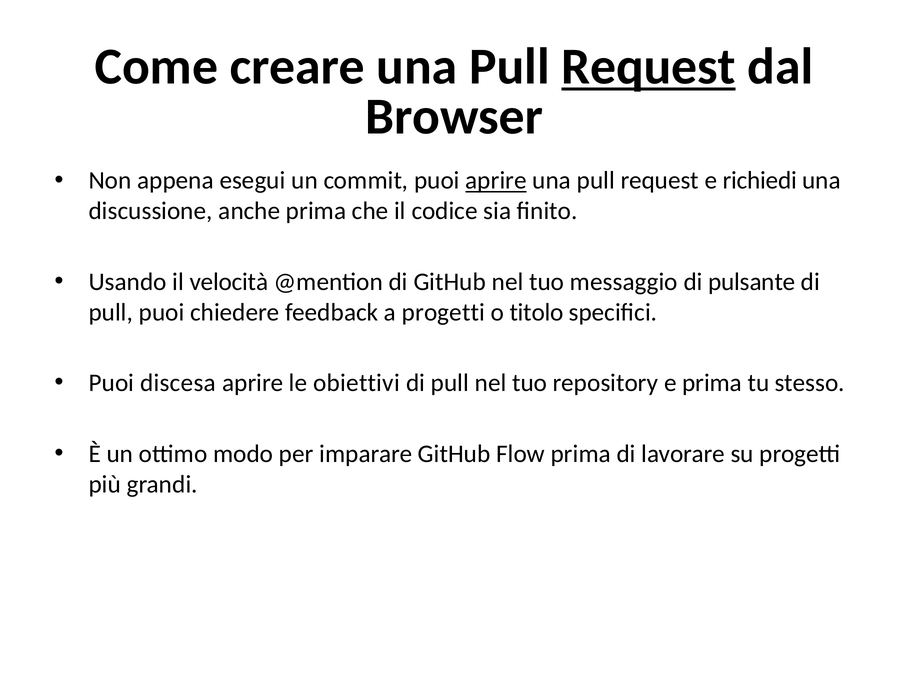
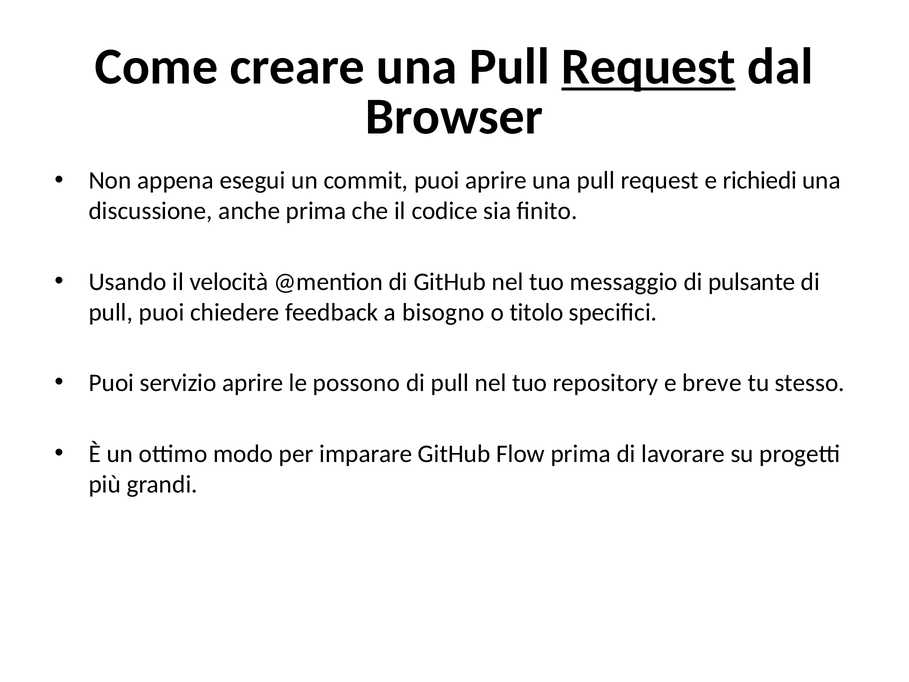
aprire underline: present -> none (496, 181)
a progetti: progetti -> bisogno (443, 312)
discesa: discesa -> servizio (178, 383)
obiettivi: obiettivi -> possono (357, 383)
e prima: prima -> breve (712, 383)
